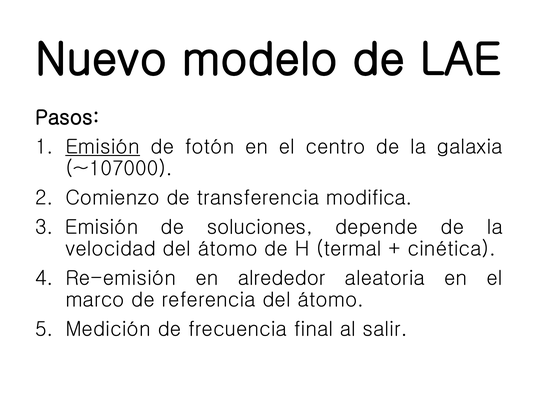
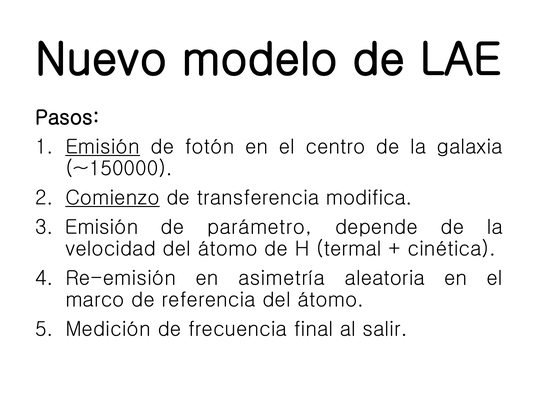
~107000: ~107000 -> ~150000 (119, 169)
Comienzo underline: none -> present (113, 198)
soluciones: soluciones -> parámetro (260, 227)
alrededor: alrededor -> asimetría (282, 278)
